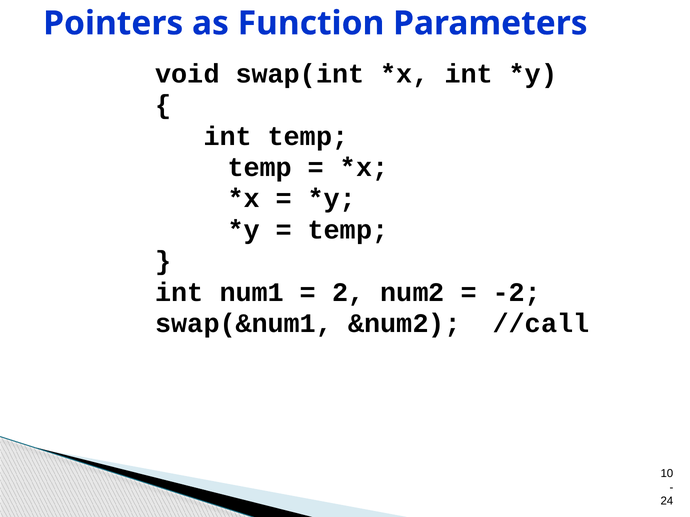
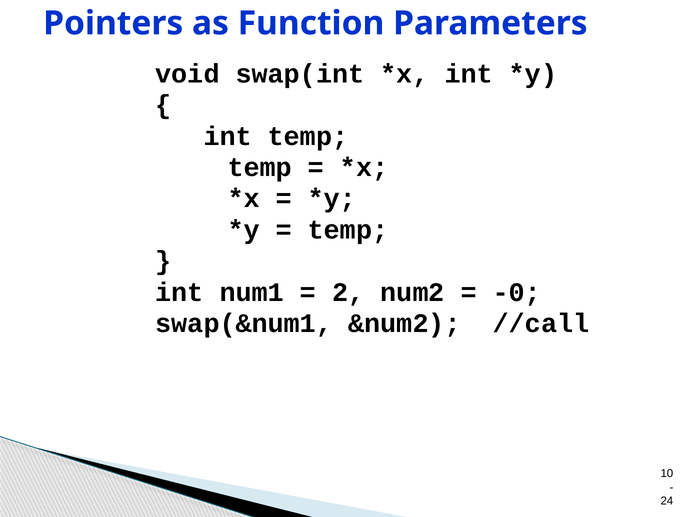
-2: -2 -> -0 (517, 292)
